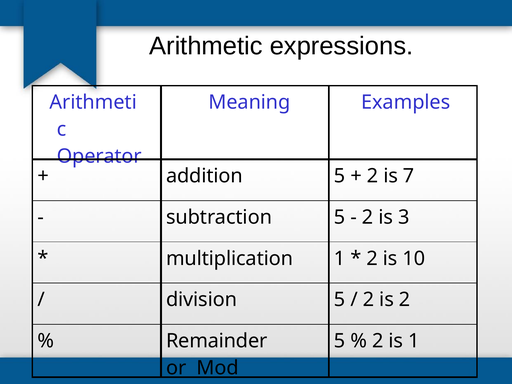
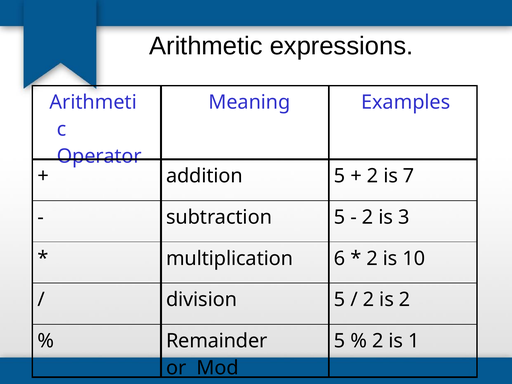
multiplication 1: 1 -> 6 (340, 258)
